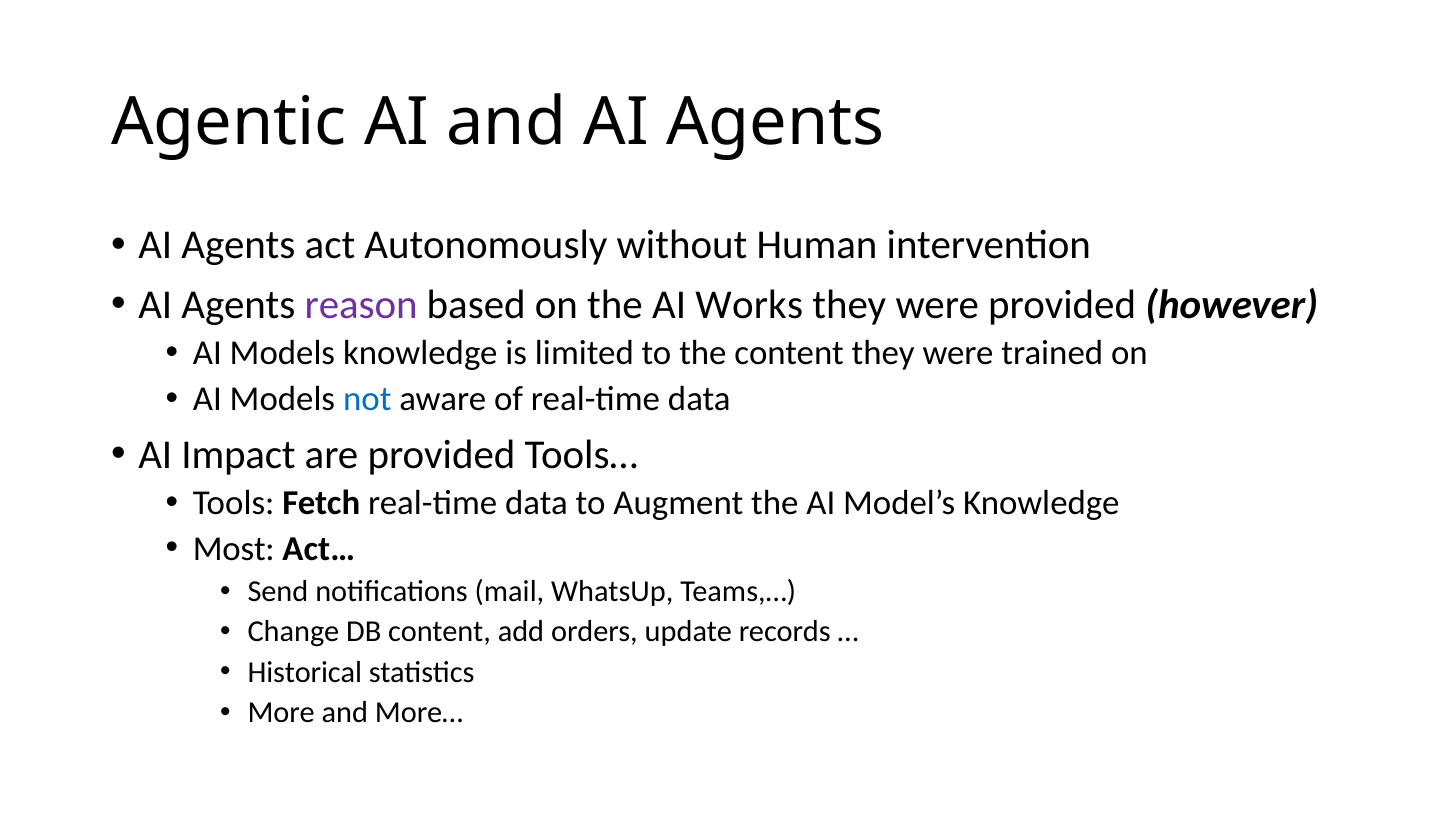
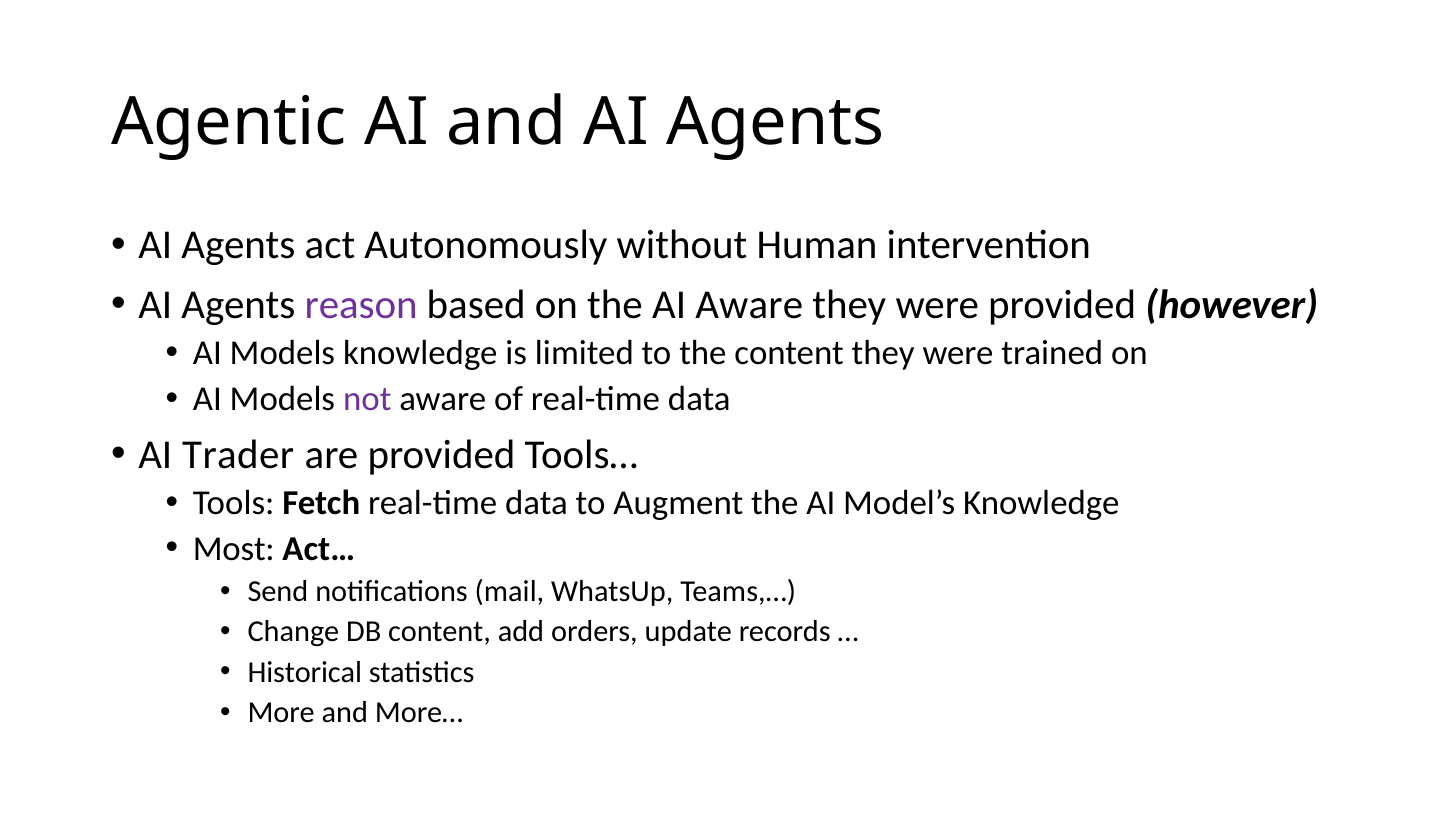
AI Works: Works -> Aware (749, 305)
not colour: blue -> purple (367, 399)
Impact: Impact -> Trader (238, 455)
